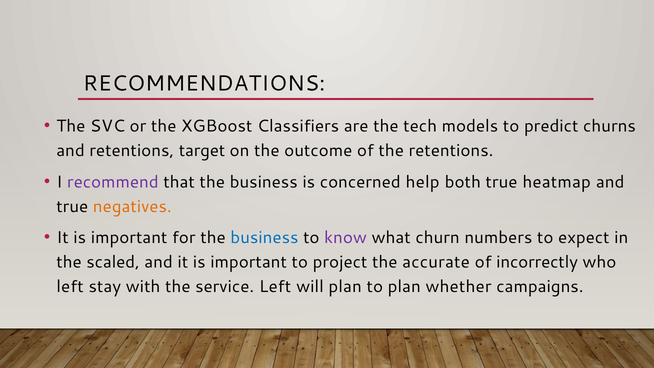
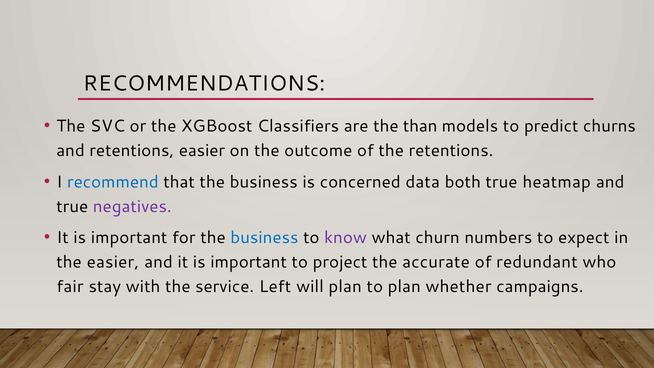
tech: tech -> than (420, 126)
retentions target: target -> easier (202, 151)
recommend colour: purple -> blue (113, 182)
help: help -> data (423, 182)
negatives colour: orange -> purple (132, 206)
the scaled: scaled -> easier (113, 262)
incorrectly: incorrectly -> redundant (537, 262)
left: left -> fair (70, 287)
